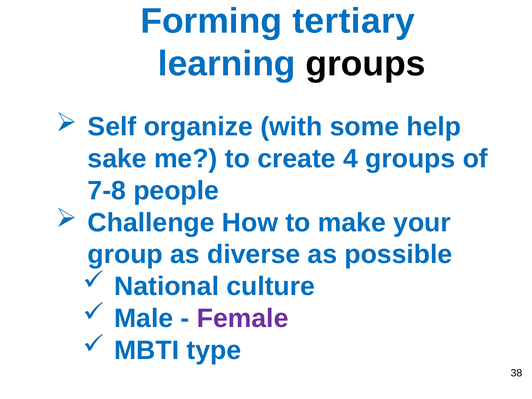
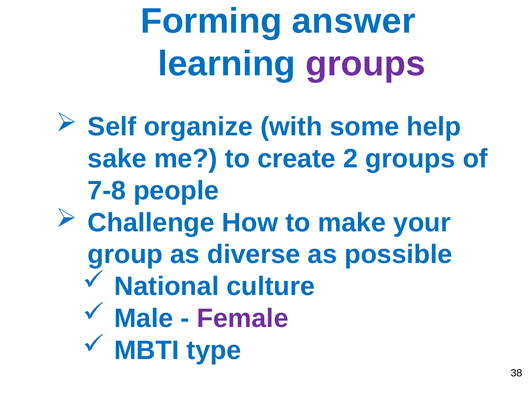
tertiary: tertiary -> answer (354, 21)
groups colour: black -> purple (365, 64)
4: 4 -> 2 (350, 159)
